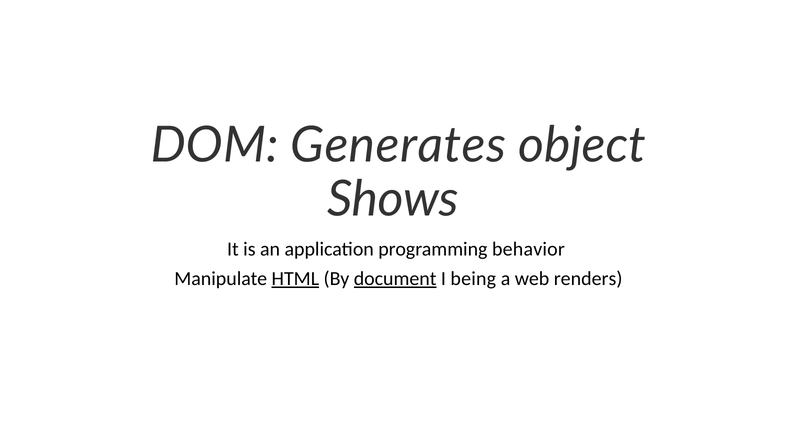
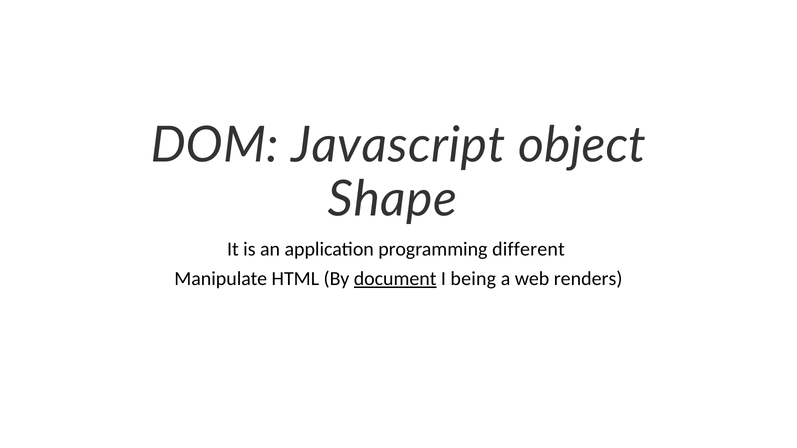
Generates: Generates -> Javascript (398, 145)
Shows: Shows -> Shape (392, 199)
behavior: behavior -> different (528, 249)
HTML underline: present -> none (295, 279)
